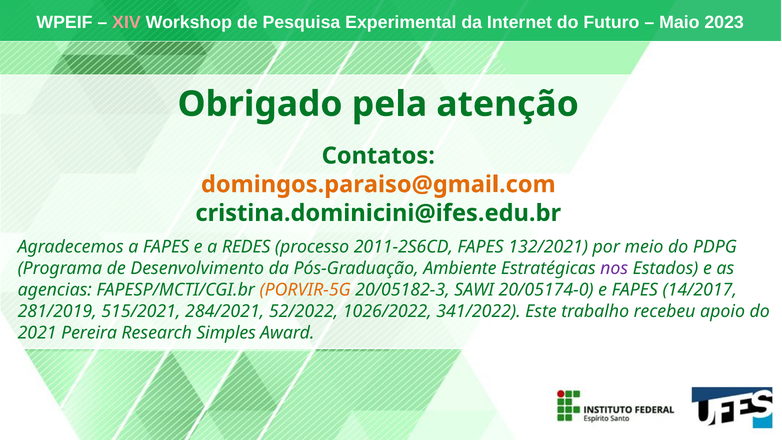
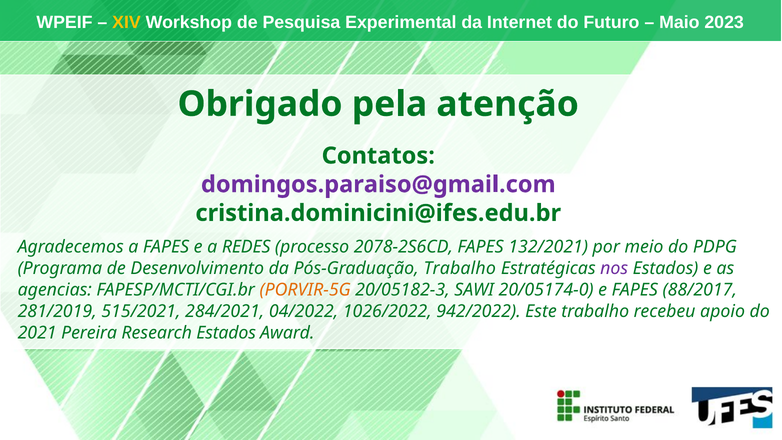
XIV colour: pink -> yellow (126, 22)
domingos.paraiso@gmail.com colour: orange -> purple (378, 184)
2011-2S6CD: 2011-2S6CD -> 2078-2S6CD (403, 247)
Pós-Graduação Ambiente: Ambiente -> Trabalho (460, 268)
14/2017: 14/2017 -> 88/2017 (700, 290)
52/2022: 52/2022 -> 04/2022 (304, 311)
341/2022: 341/2022 -> 942/2022 (479, 311)
Research Simples: Simples -> Estados (226, 333)
